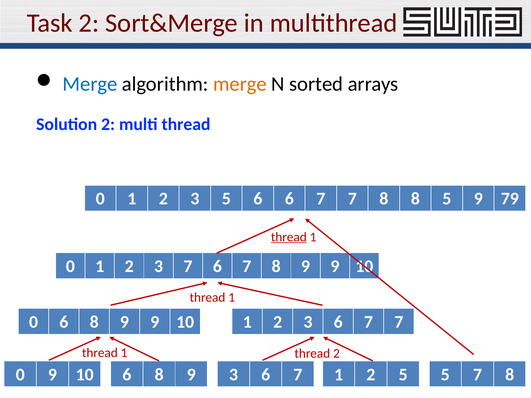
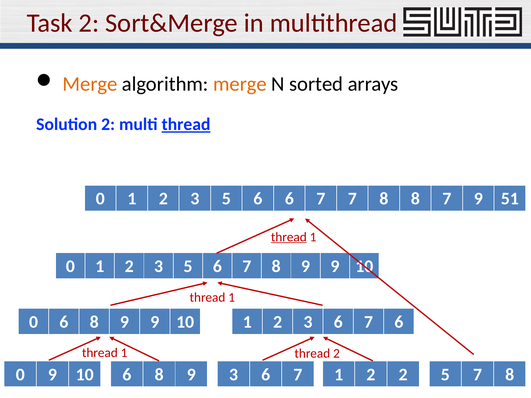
Merge colour: blue -> orange (90, 84)
thread underline: none -> present (186, 124)
8 5: 5 -> 7 (447, 199)
79: 79 -> 51 (510, 199)
7: 7 -> 5 (188, 267)
7: 7 -> 6 (399, 322)
2 5: 5 -> 2 (403, 375)
